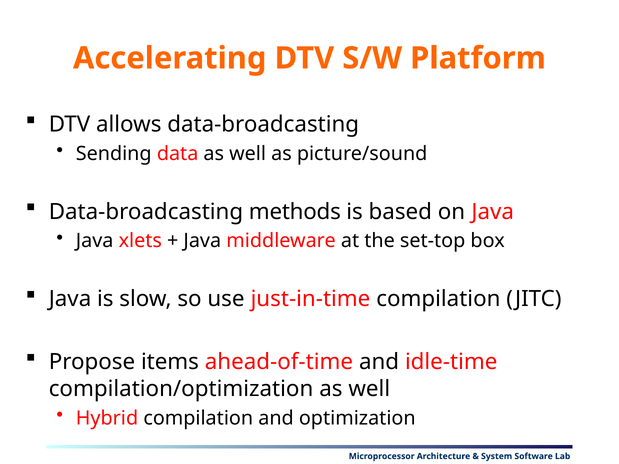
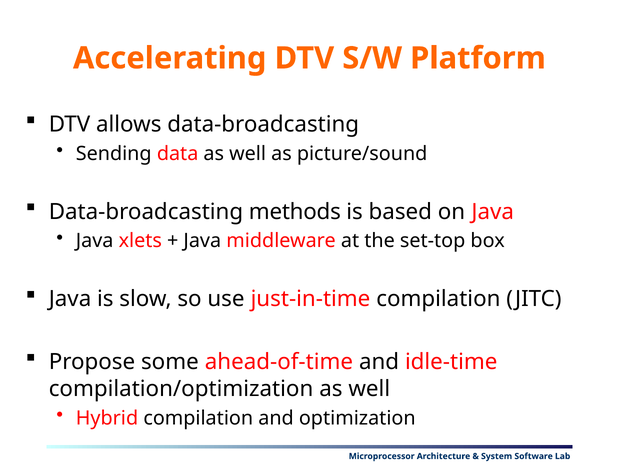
items: items -> some (170, 362)
